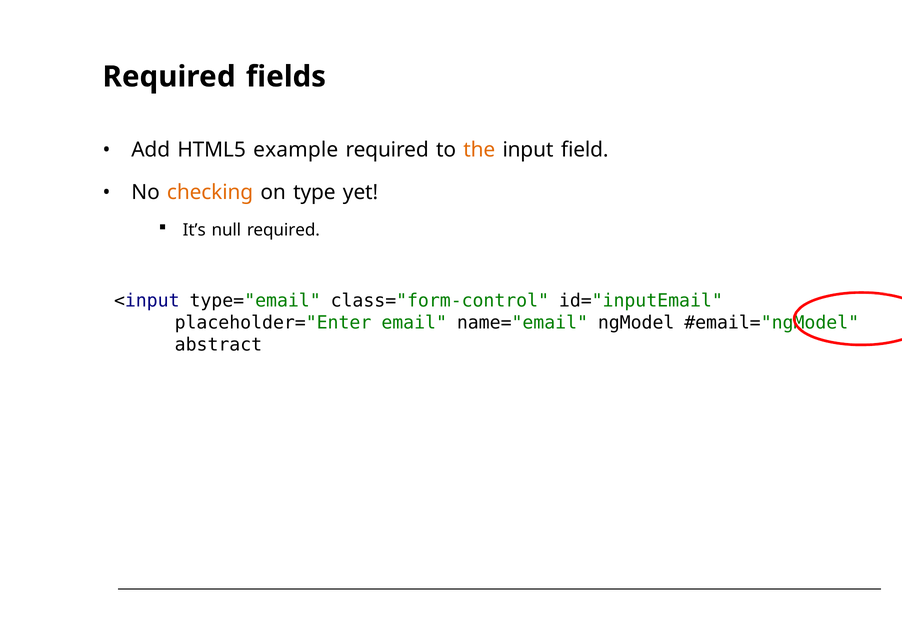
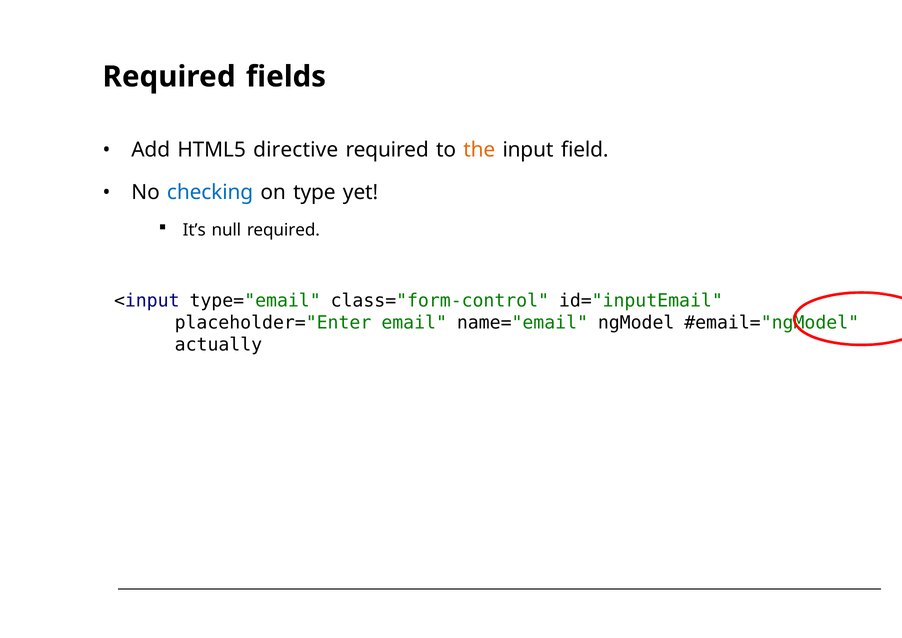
example: example -> directive (296, 150)
checking colour: orange -> blue (210, 192)
abstract: abstract -> actually (218, 345)
